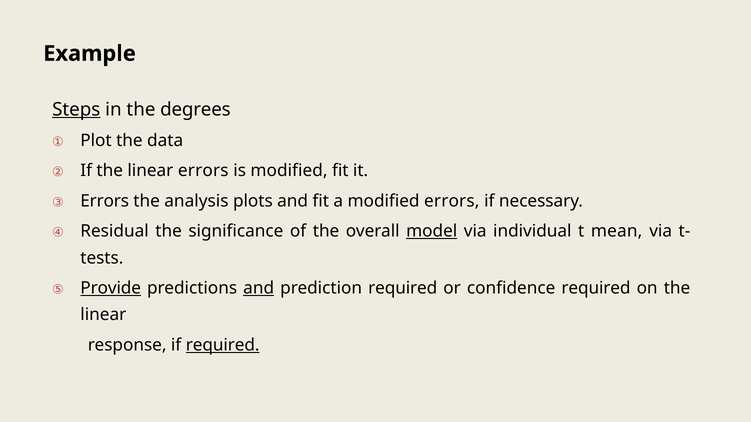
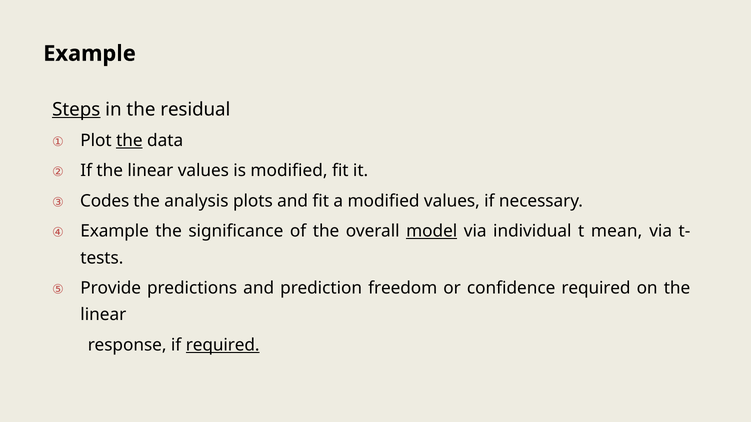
degrees: degrees -> residual (195, 109)
the underline: none -> present (129, 141)
linear errors: errors -> values (203, 171)
Errors: Errors -> Codes (105, 201)
modified errors: errors -> values (452, 201)
Residual: Residual -> Example (115, 231)
Provide underline: present -> none (111, 288)
and underline: present -> none (259, 288)
prediction required: required -> freedom (403, 288)
